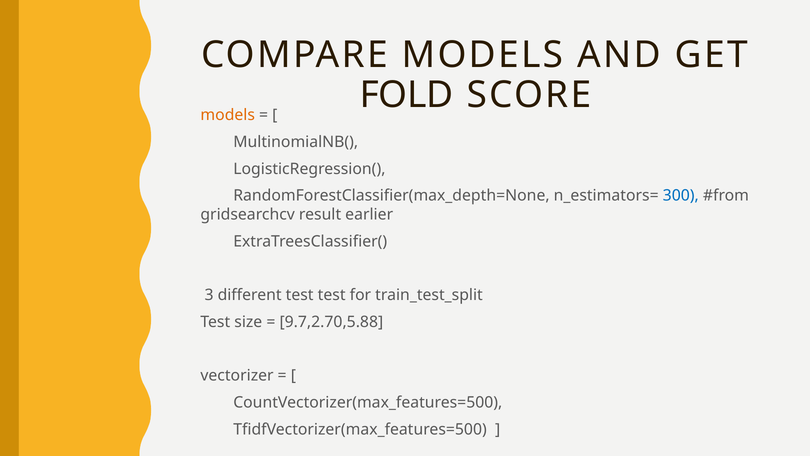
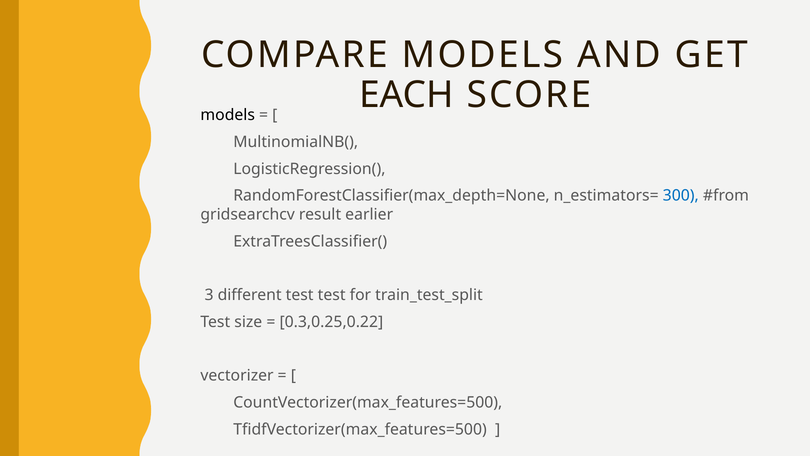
FOLD: FOLD -> EACH (406, 95)
models colour: orange -> black (228, 115)
9.7,2.70,5.88: 9.7,2.70,5.88 -> 0.3,0.25,0.22 (331, 322)
